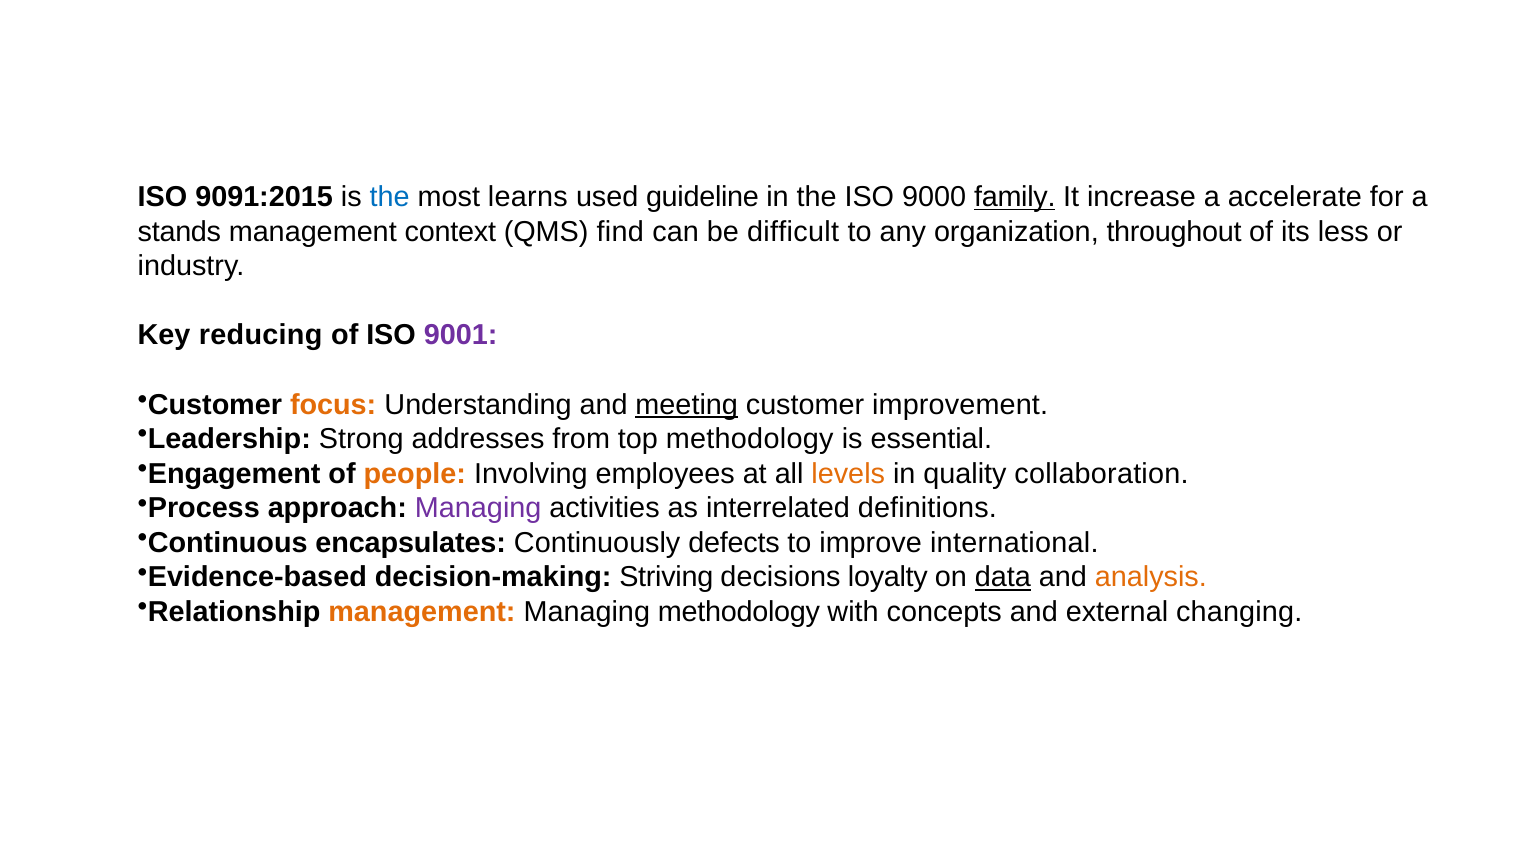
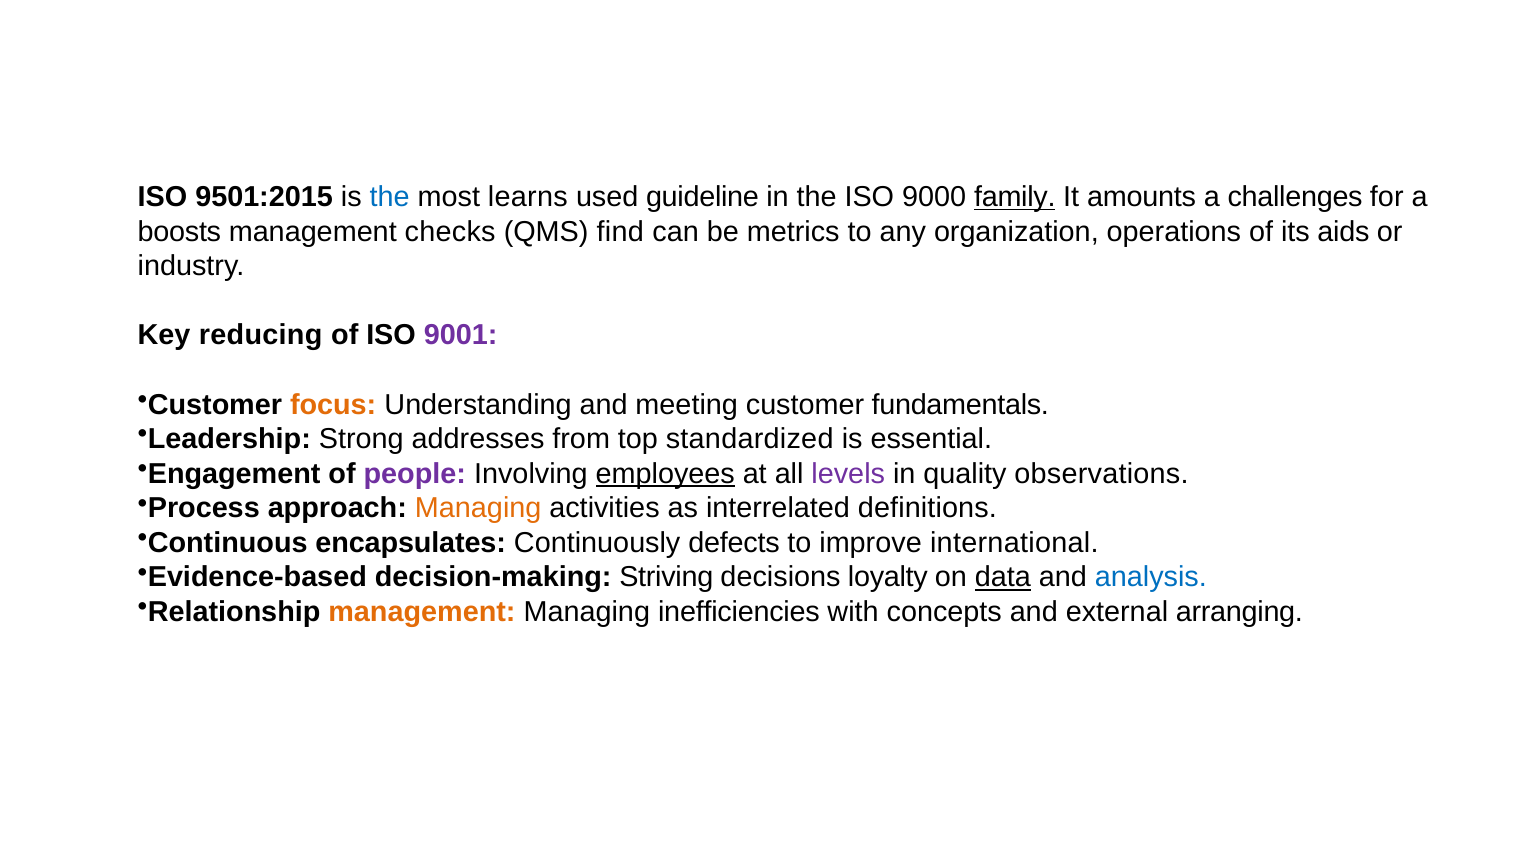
9091:2015: 9091:2015 -> 9501:2015 (264, 197)
increase: increase -> amounts (1142, 197)
accelerate: accelerate -> challenges (1295, 197)
stands: stands -> boosts (179, 232)
context: context -> checks (450, 232)
difficult: difficult -> metrics (793, 232)
throughout: throughout -> operations (1174, 232)
less: less -> aids (1343, 232)
meeting underline: present -> none (687, 405)
improvement: improvement -> fundamentals (960, 405)
top methodology: methodology -> standardized (750, 439)
people colour: orange -> purple (415, 474)
employees underline: none -> present (665, 474)
levels colour: orange -> purple (848, 474)
collaboration: collaboration -> observations (1101, 474)
Managing colour: purple -> orange (478, 508)
analysis colour: orange -> blue (1151, 577)
Managing methodology: methodology -> inefficiencies (739, 612)
changing: changing -> arranging (1239, 612)
